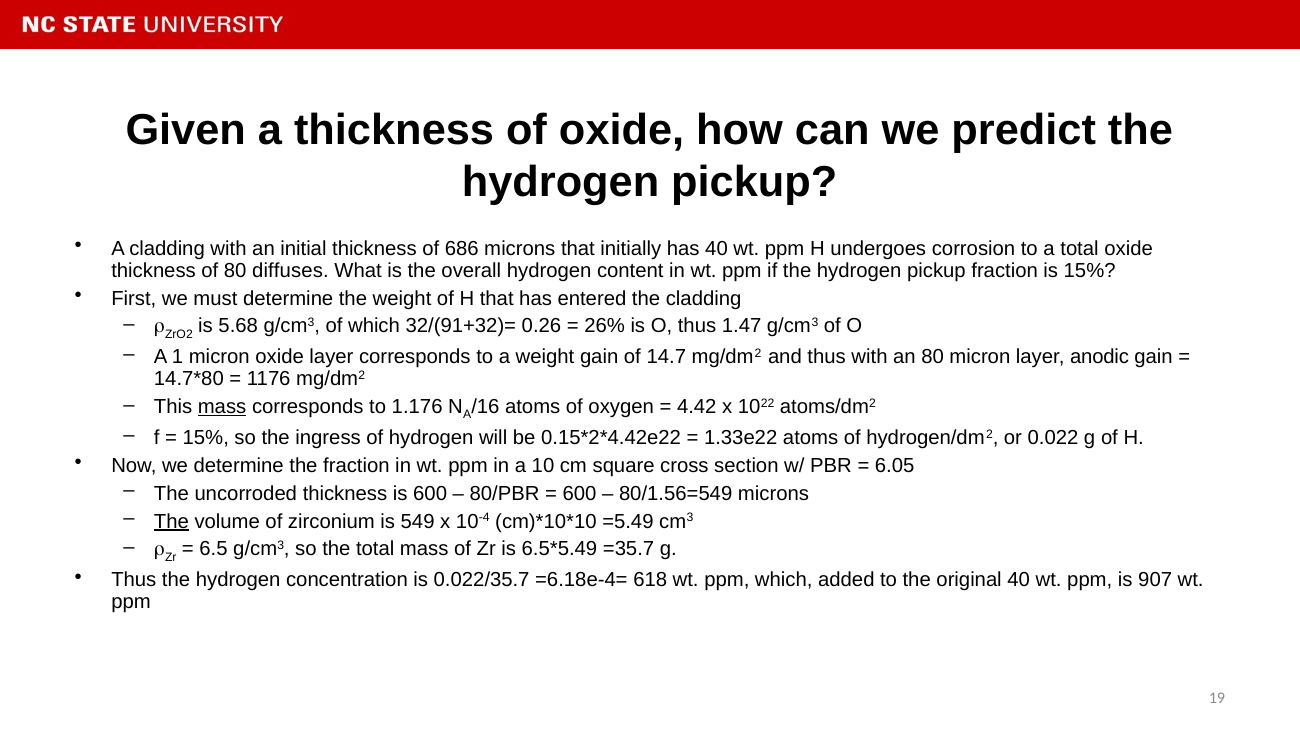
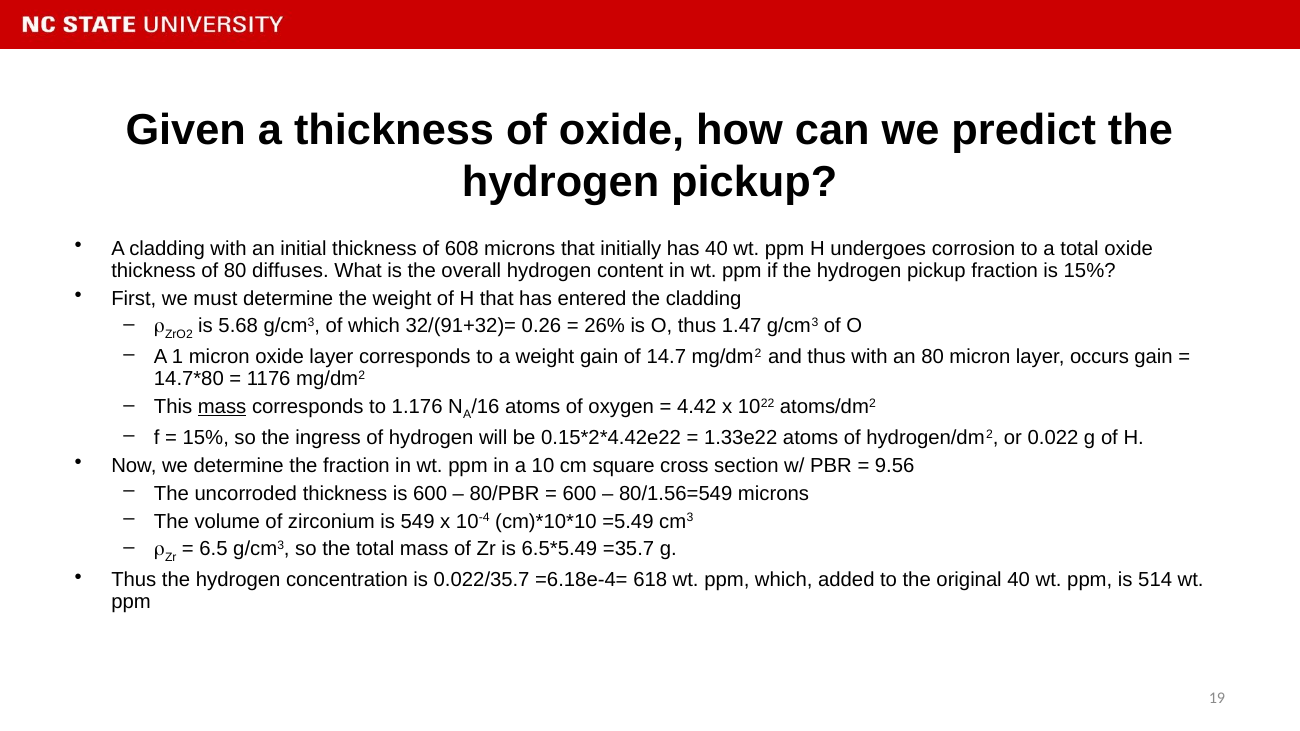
686: 686 -> 608 (462, 249)
anodic: anodic -> occurs (1100, 357)
6.05: 6.05 -> 9.56 (895, 466)
The underline: present -> none (171, 522)
907: 907 -> 514 (1155, 580)
